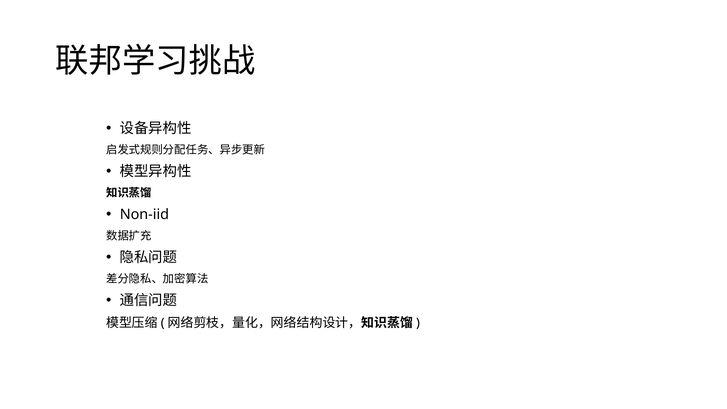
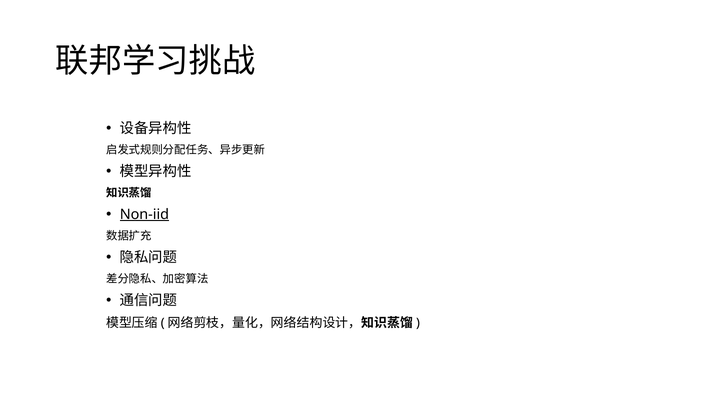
Non-iid underline: none -> present (144, 214)
